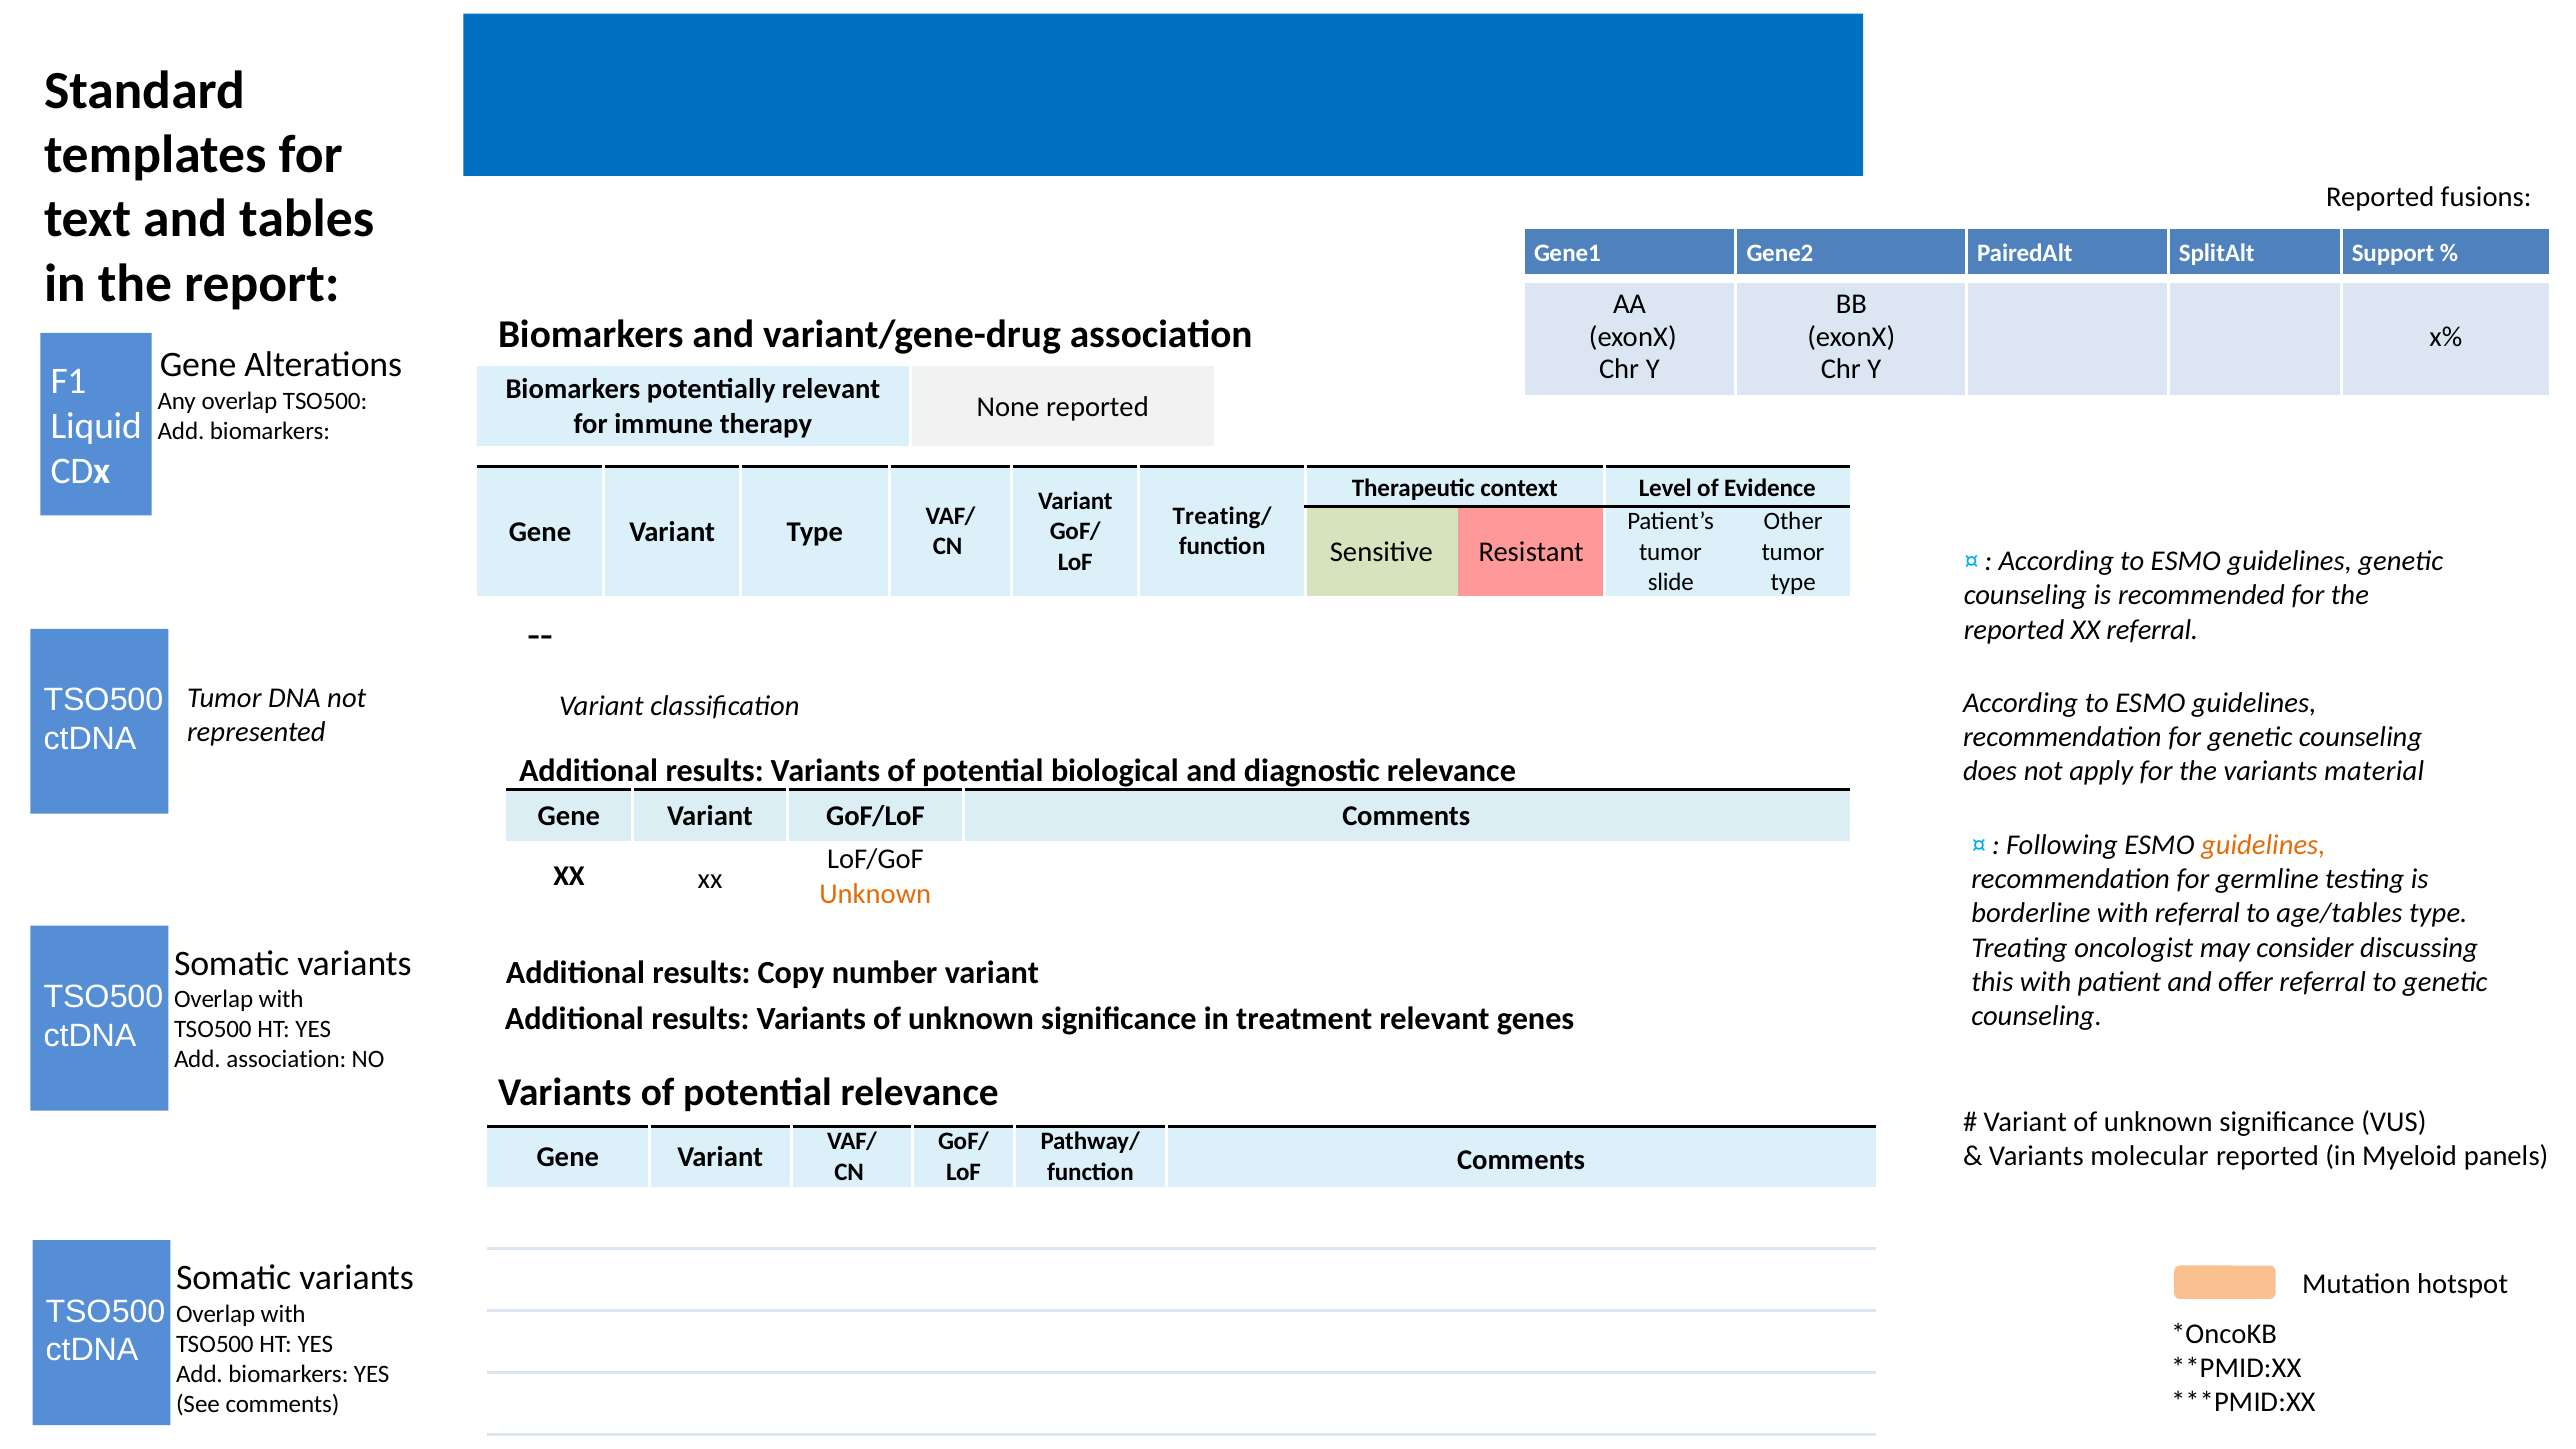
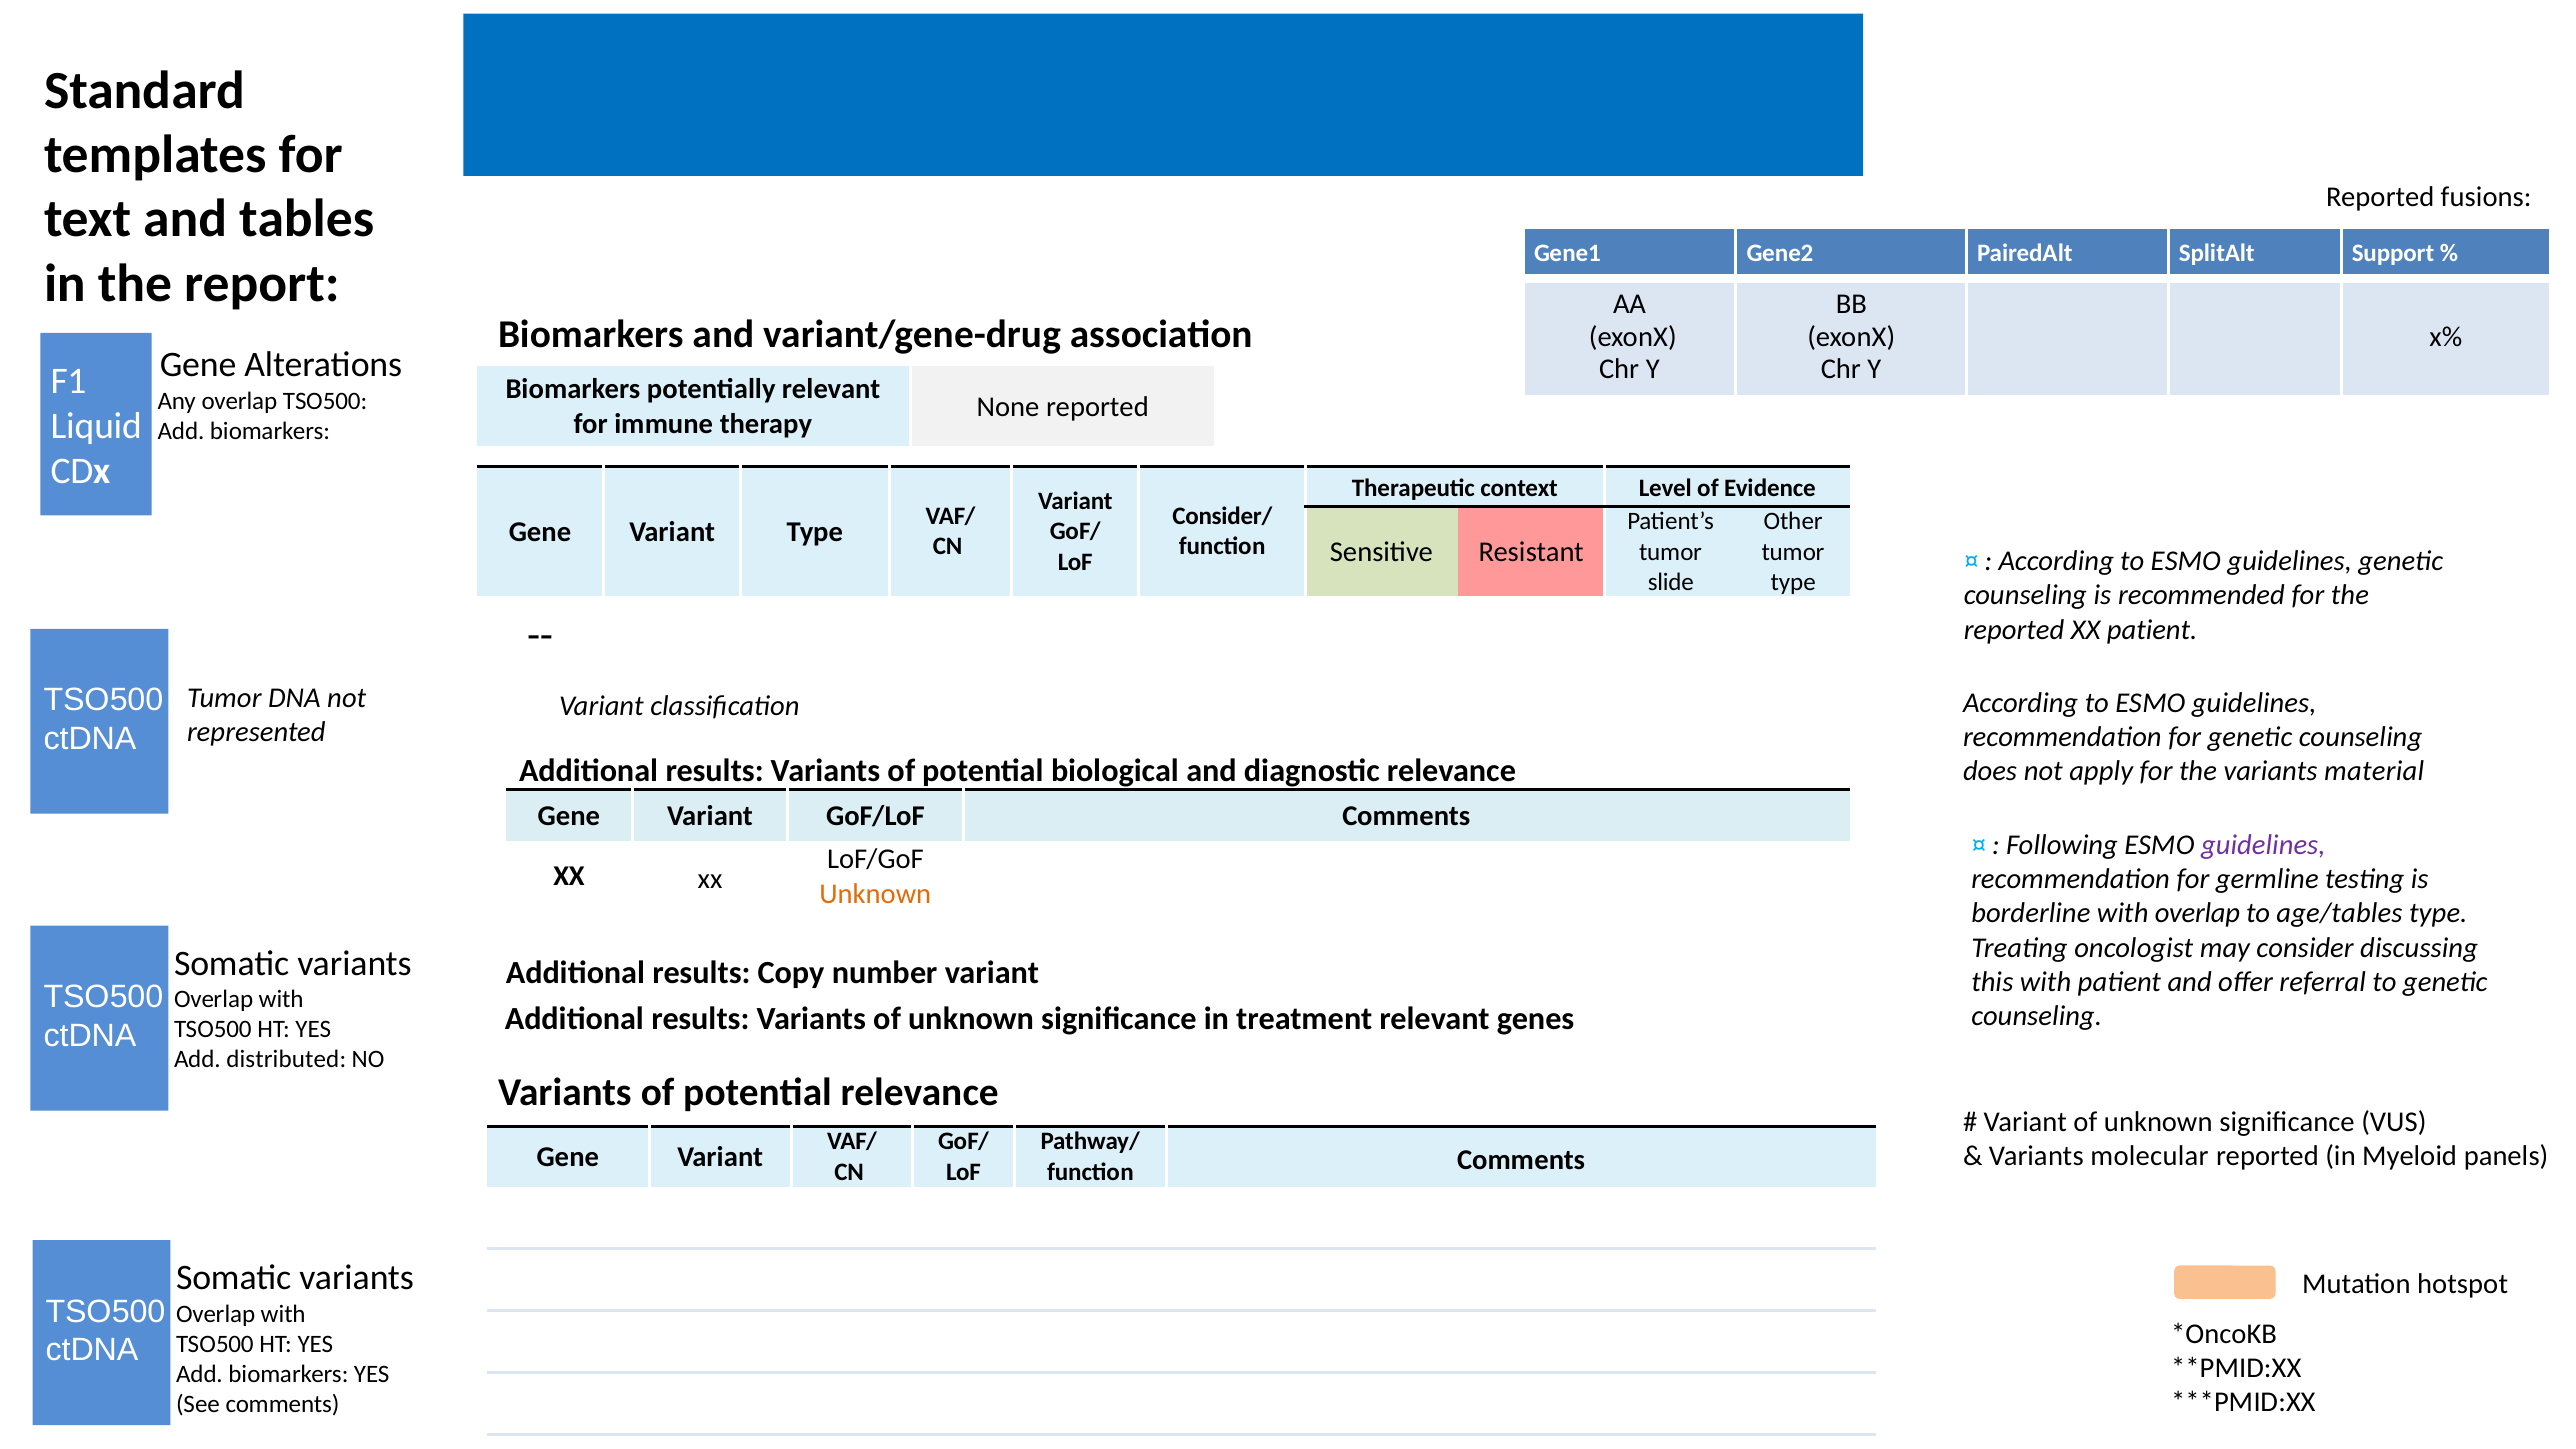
Treating/: Treating/ -> Consider/ (1222, 516)
XX referral: referral -> patient (2152, 630)
guidelines colour: orange -> purple (2263, 845)
with referral: referral -> overlap (2197, 914)
Add association: association -> distributed (286, 1059)
